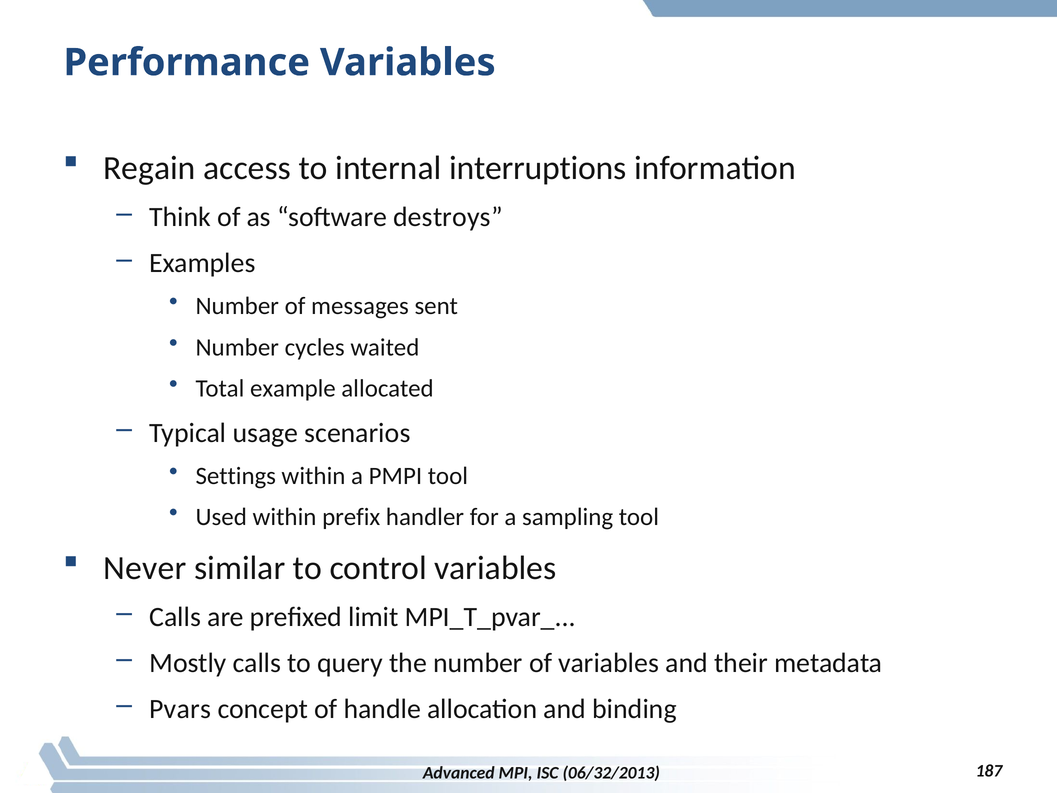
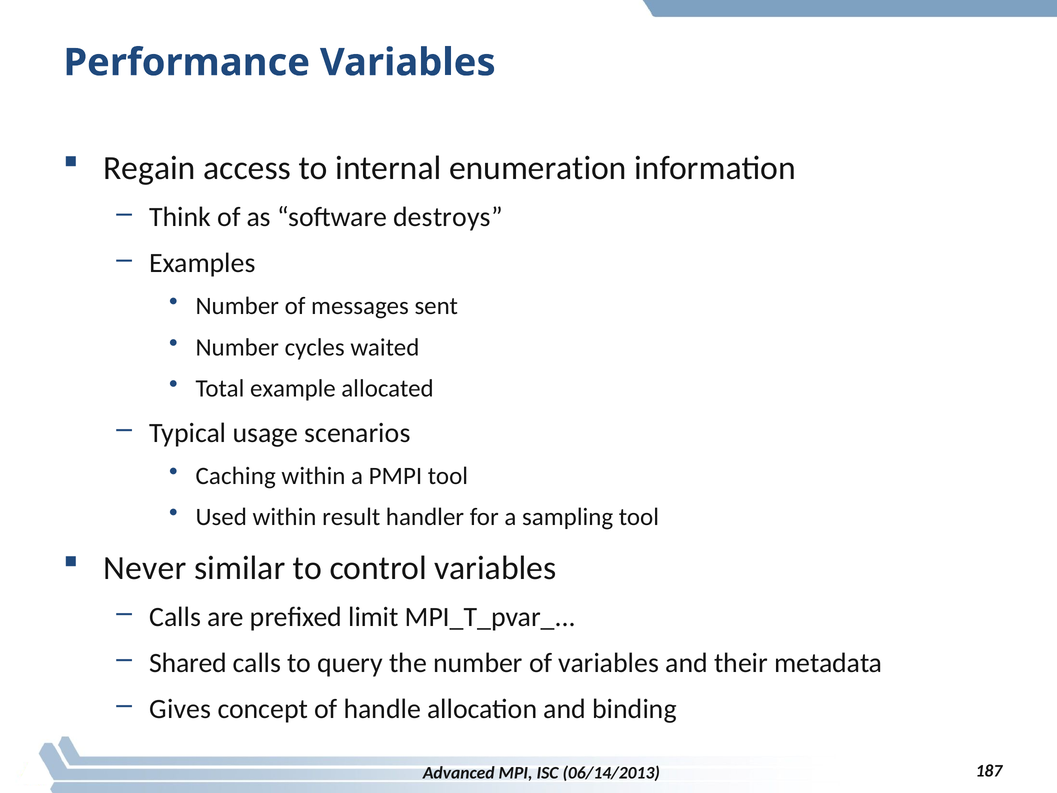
interruptions: interruptions -> enumeration (538, 168)
Settings: Settings -> Caching (236, 476)
prefix: prefix -> result (351, 517)
Mostly: Mostly -> Shared (188, 663)
Pvars: Pvars -> Gives (180, 709)
06/32/2013: 06/32/2013 -> 06/14/2013 (611, 773)
